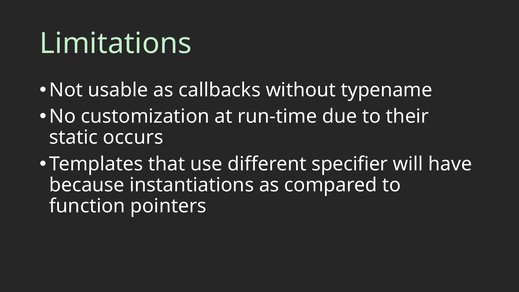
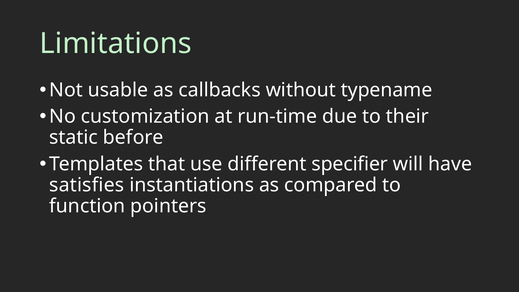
occurs: occurs -> before (133, 138)
because: because -> satisfies (87, 185)
